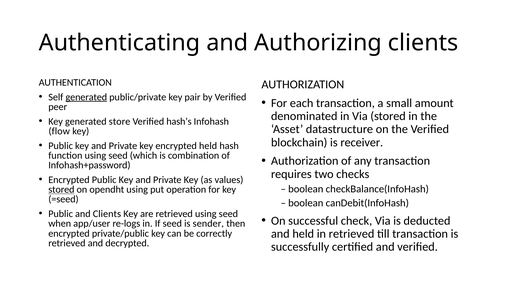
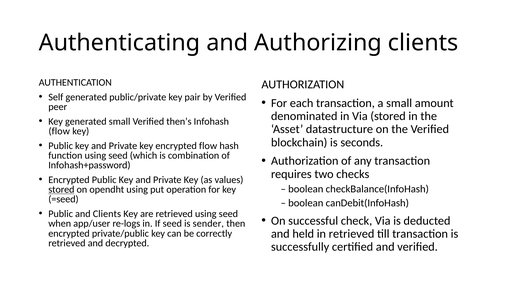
generated underline: present -> none (86, 97)
generated store: store -> small (120, 122)
hash’s: hash’s -> then’s (179, 122)
receiver: receiver -> seconds (362, 143)
encrypted held: held -> flow (208, 146)
